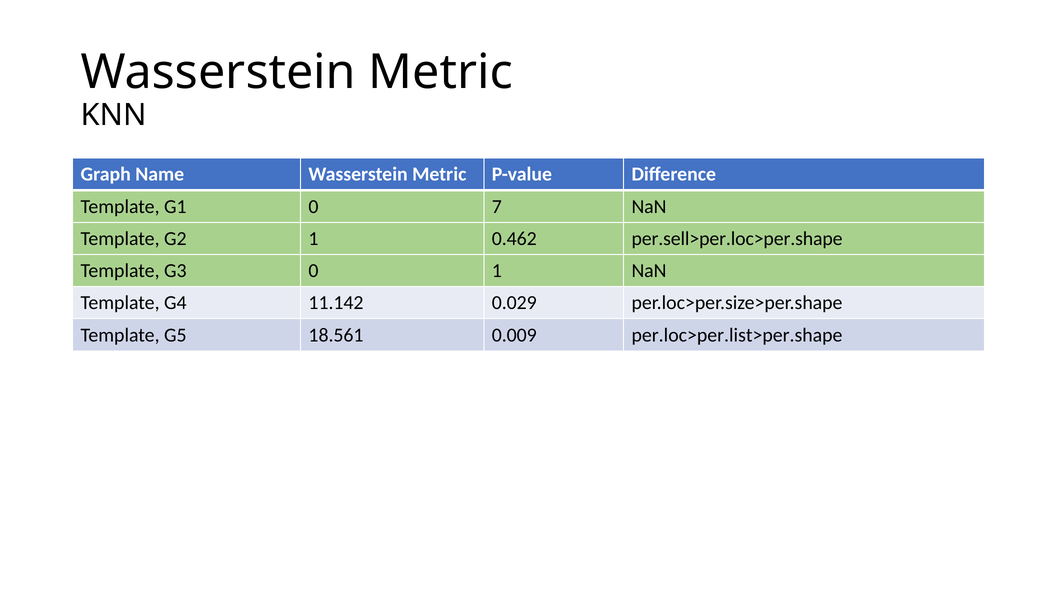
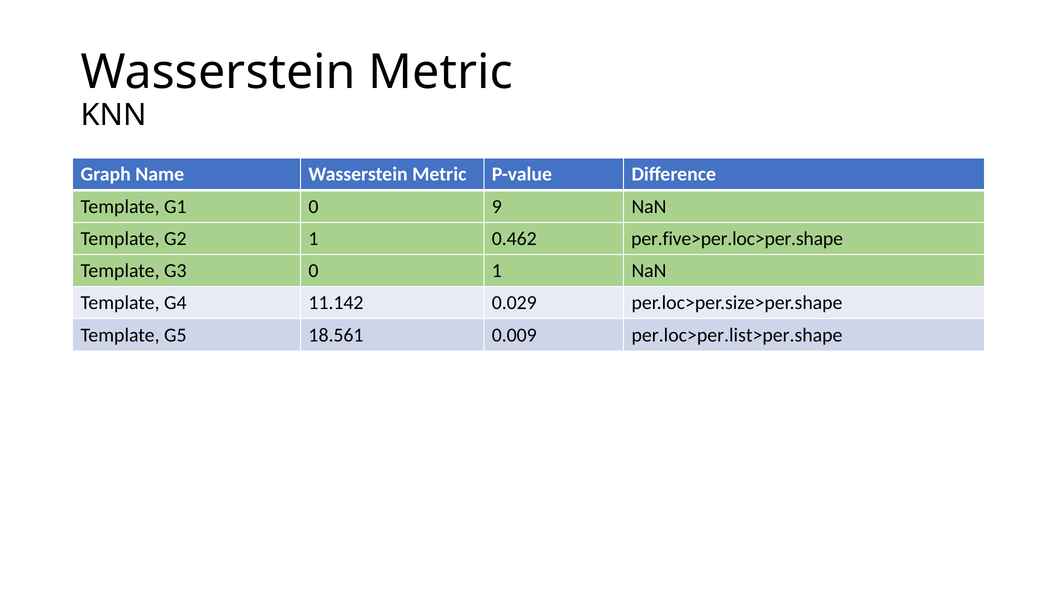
7: 7 -> 9 (497, 207)
per.sell>per.loc>per.shape: per.sell>per.loc>per.shape -> per.five>per.loc>per.shape (737, 239)
